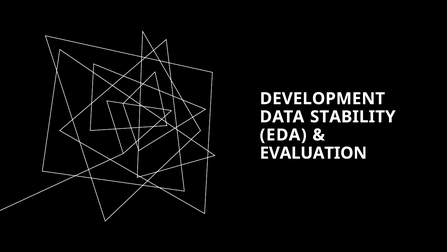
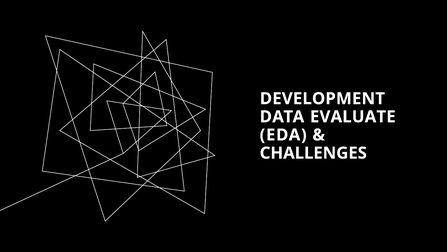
STABILITY: STABILITY -> EVALUATE (353, 117)
EVALUATION: EVALUATION -> CHALLENGES (313, 153)
